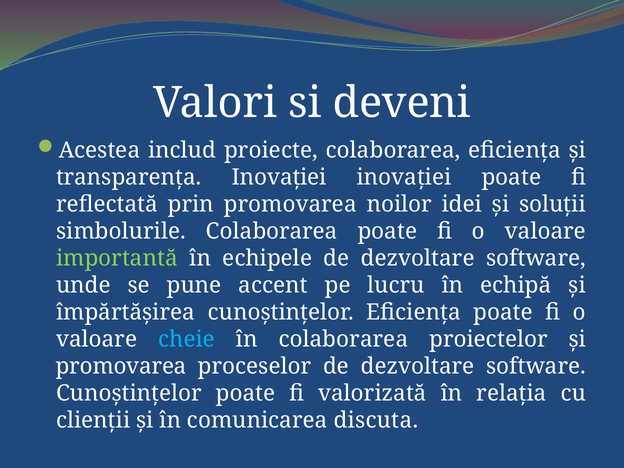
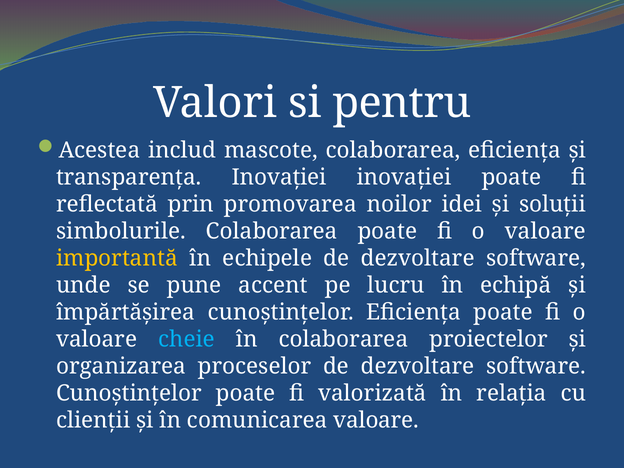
deveni: deveni -> pentru (402, 103)
proiecte: proiecte -> mascote (271, 150)
importantă colour: light green -> yellow (117, 258)
promovarea: promovarea -> organizarea (121, 366)
comunicarea discuta: discuta -> valoare (376, 420)
